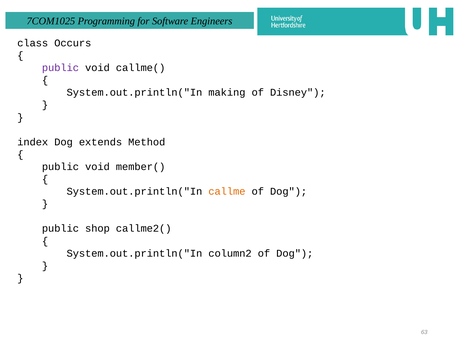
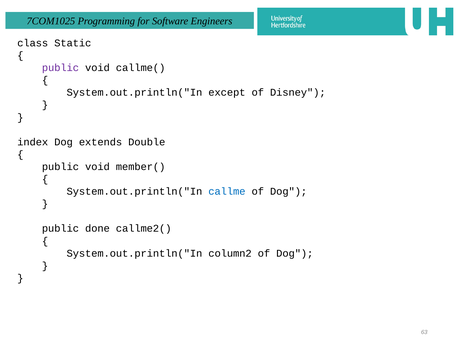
Occurs: Occurs -> Static (73, 43)
making: making -> except (227, 93)
Method: Method -> Double (147, 142)
callme colour: orange -> blue (227, 191)
shop: shop -> done (97, 229)
